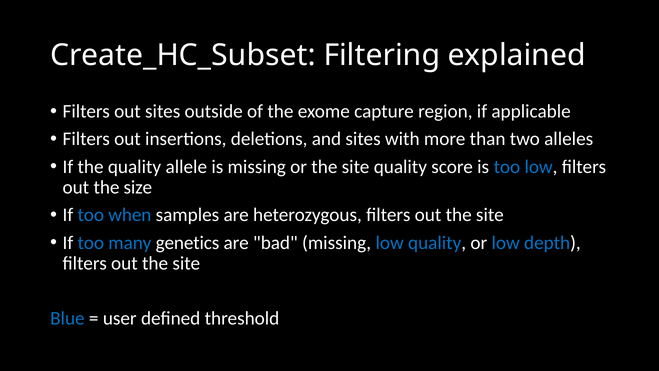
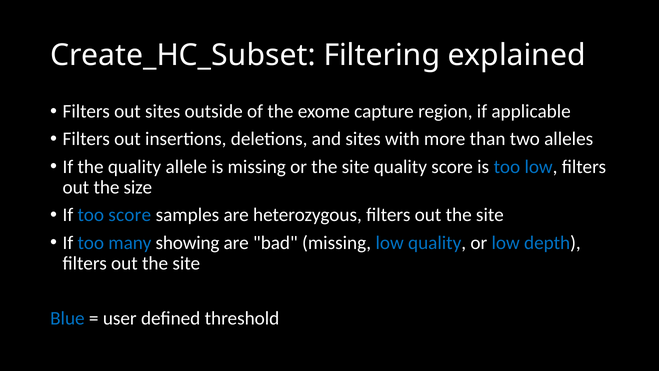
too when: when -> score (130, 215)
genetics: genetics -> showing (188, 242)
